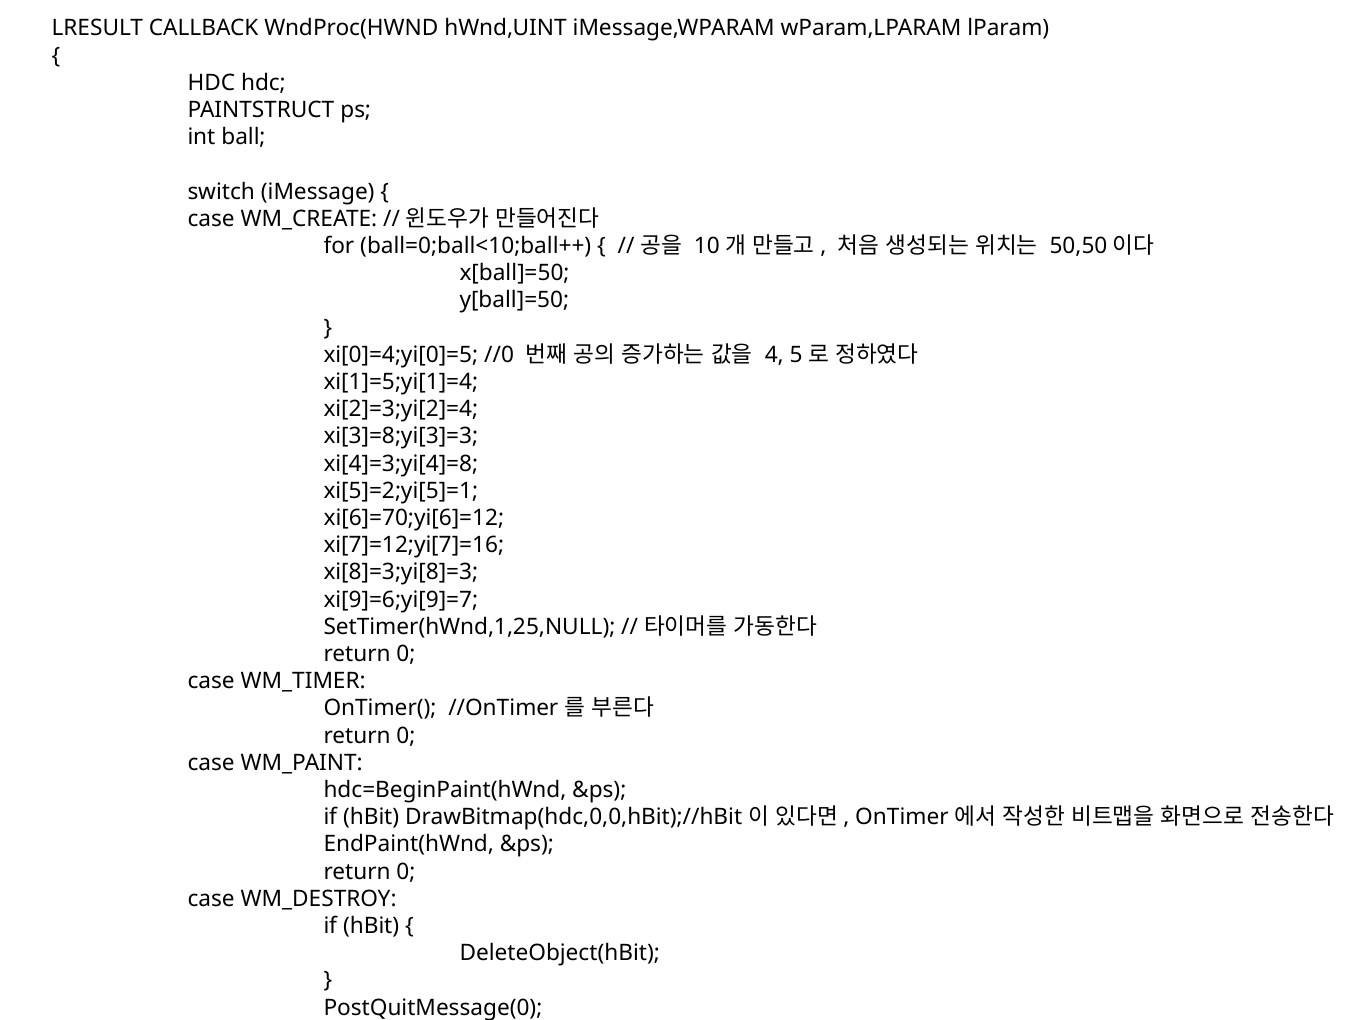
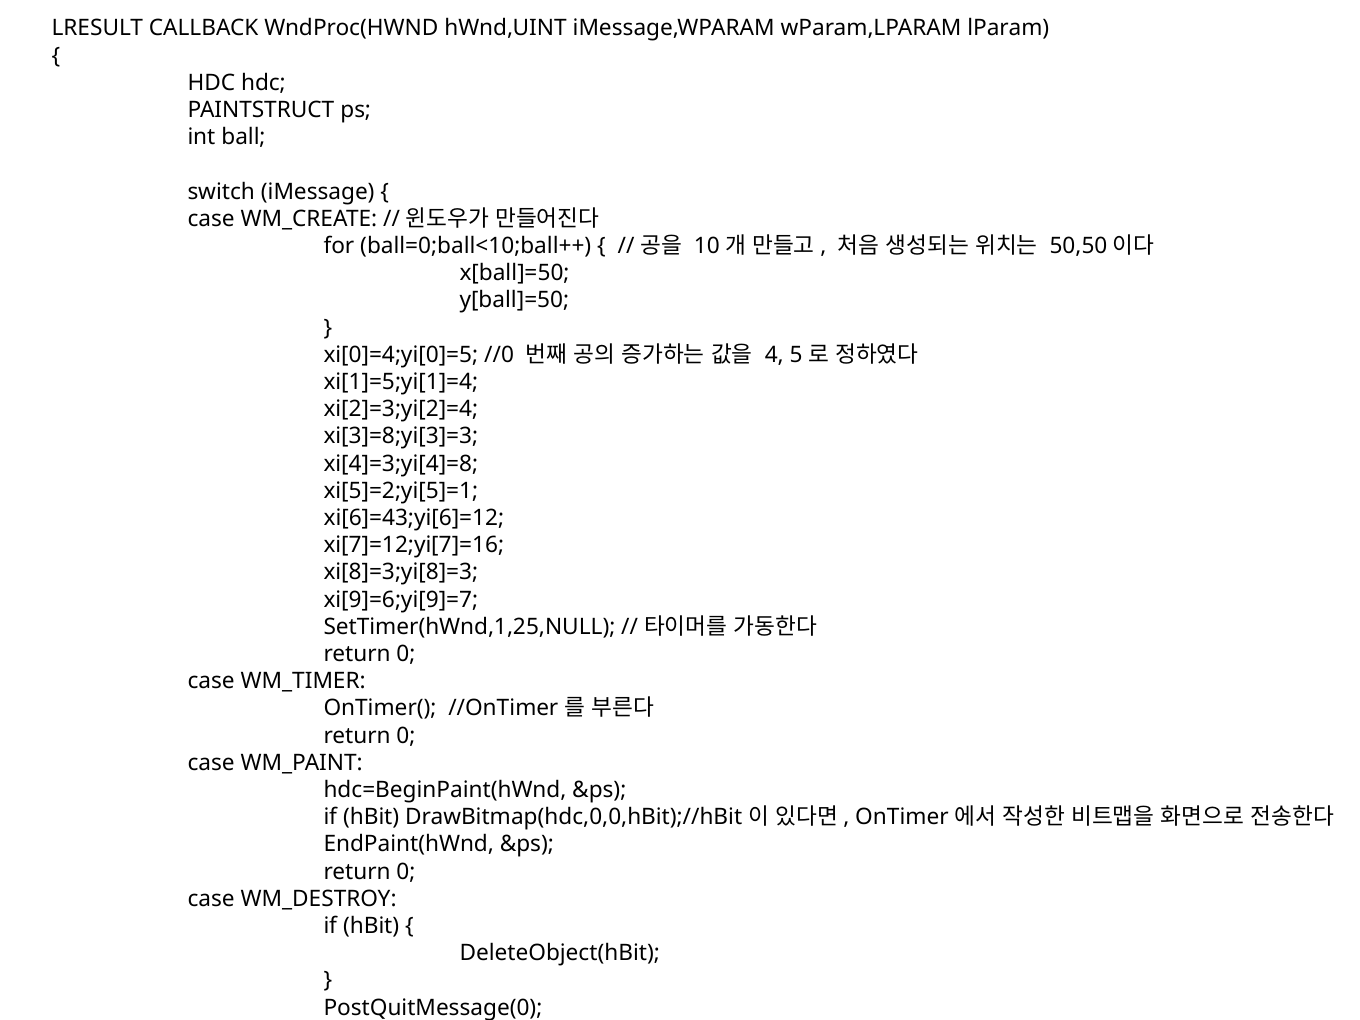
xi[6]=70;yi[6]=12: xi[6]=70;yi[6]=12 -> xi[6]=43;yi[6]=12 (414, 518)
